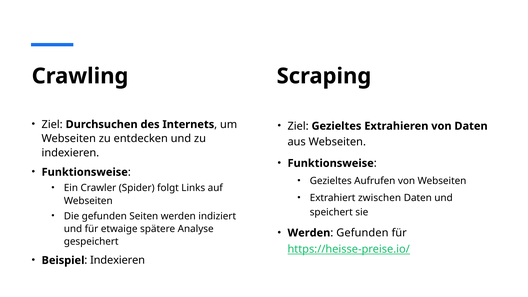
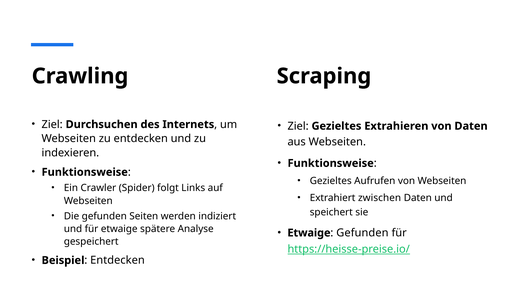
Werden: Werden -> Etwaige (309, 233)
Indexieren: Indexieren -> Entdecken (117, 260)
